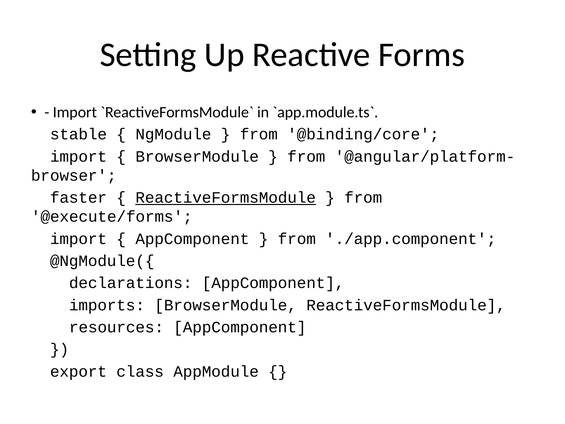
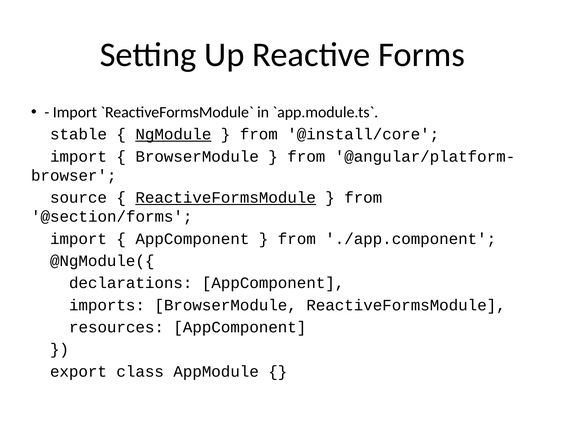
NgModule underline: none -> present (173, 134)
@binding/core: @binding/core -> @install/core (363, 134)
faster: faster -> source (79, 198)
@execute/forms: @execute/forms -> @section/forms (112, 217)
